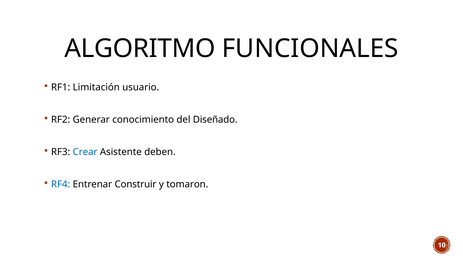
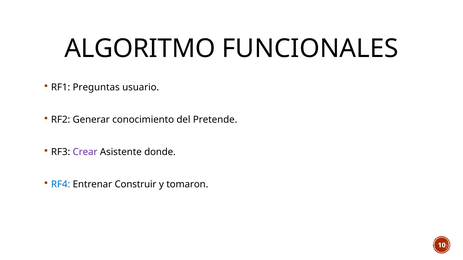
Limitación: Limitación -> Preguntas (96, 87)
Diseñado: Diseñado -> Pretende (215, 120)
Crear colour: blue -> purple (85, 152)
deben: deben -> donde (160, 152)
